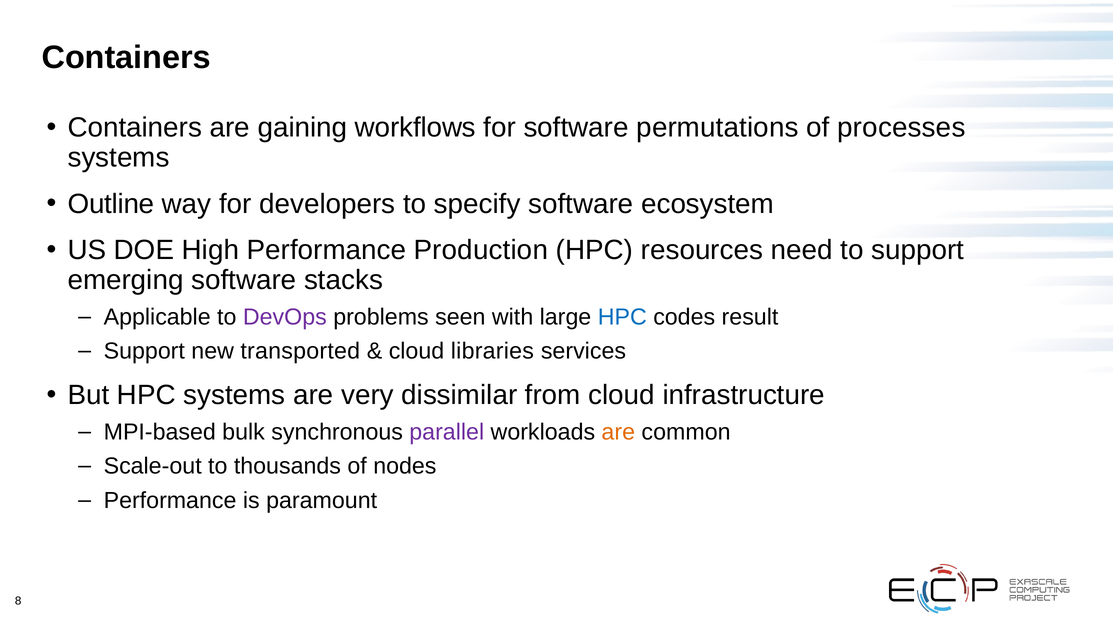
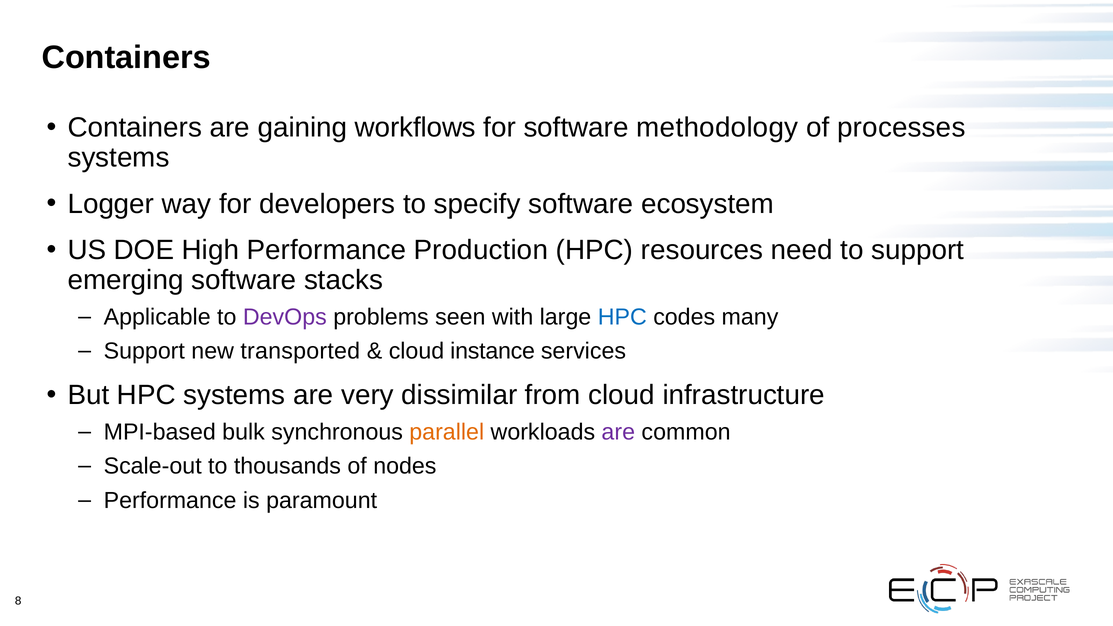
permutations: permutations -> methodology (717, 128)
Outline: Outline -> Logger (111, 204)
result: result -> many (750, 317)
libraries: libraries -> instance (493, 351)
parallel colour: purple -> orange (447, 432)
are colour: orange -> purple (618, 432)
